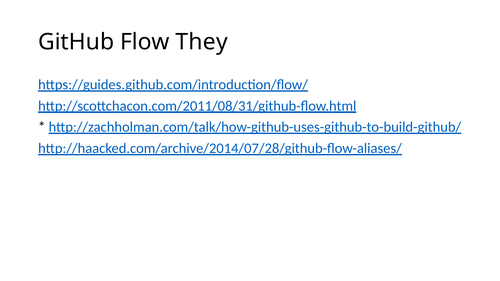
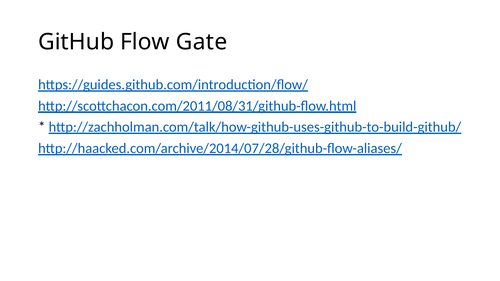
They: They -> Gate (202, 42)
